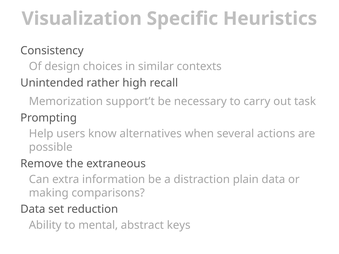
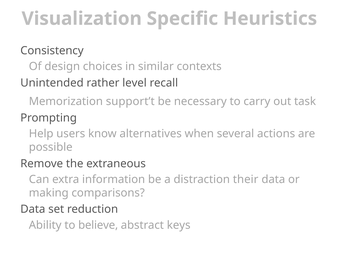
high: high -> level (135, 83)
plain: plain -> their (246, 180)
mental: mental -> believe (98, 225)
